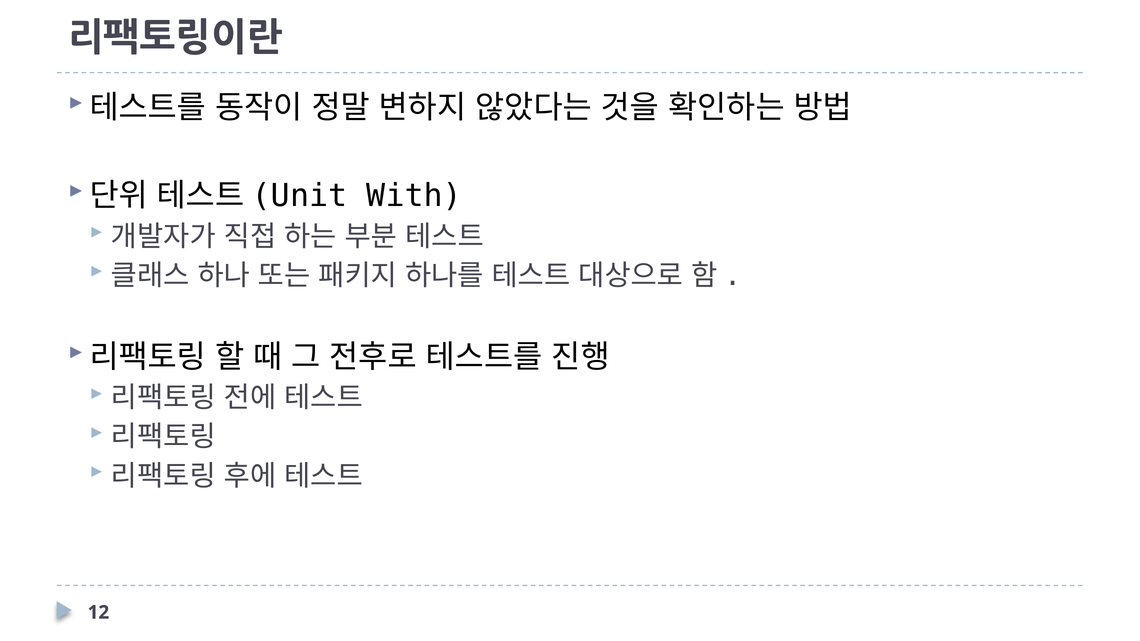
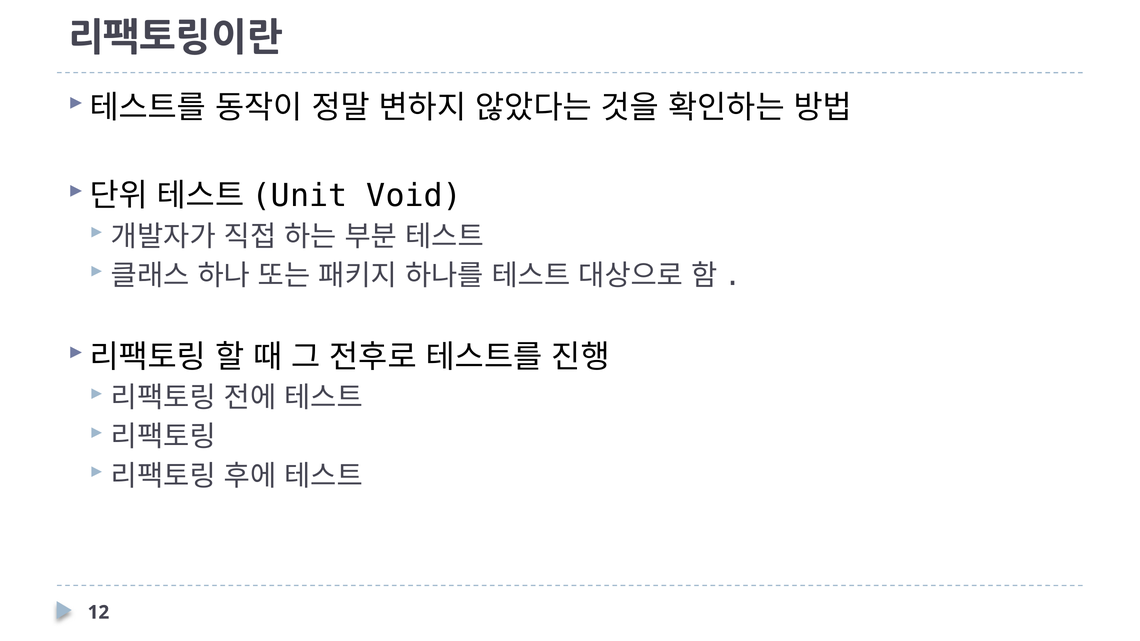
With: With -> Void (414, 196)
